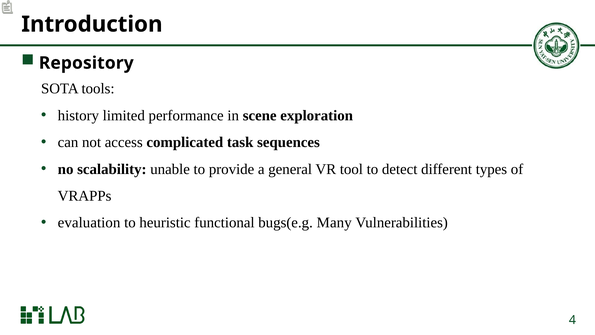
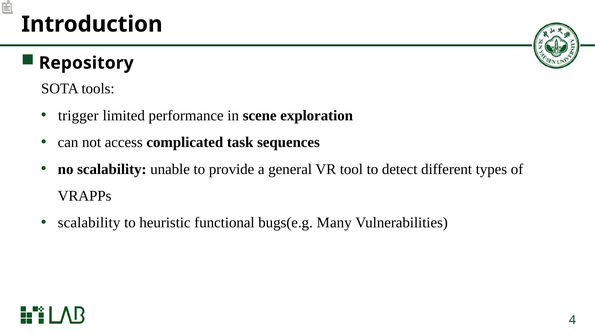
history: history -> trigger (78, 115)
evaluation: evaluation -> scalability (89, 222)
